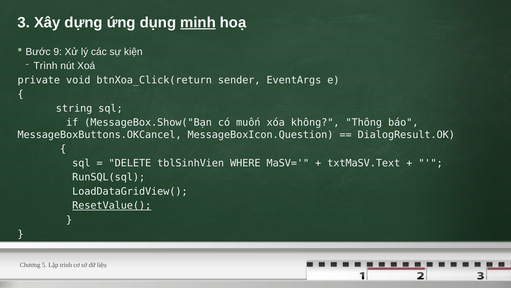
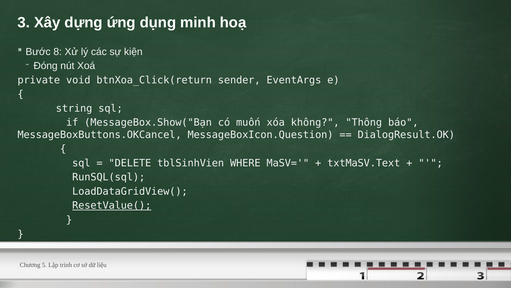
minh underline: present -> none (198, 22)
9: 9 -> 8 (58, 52)
Trình: Trình -> Đóng (46, 66)
